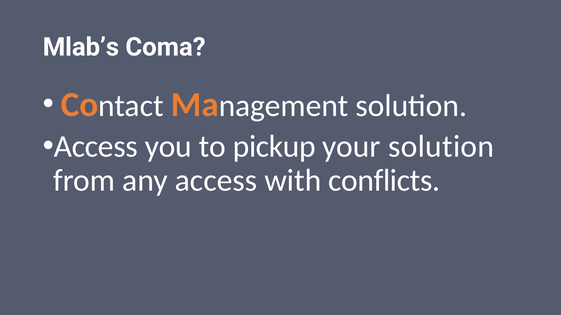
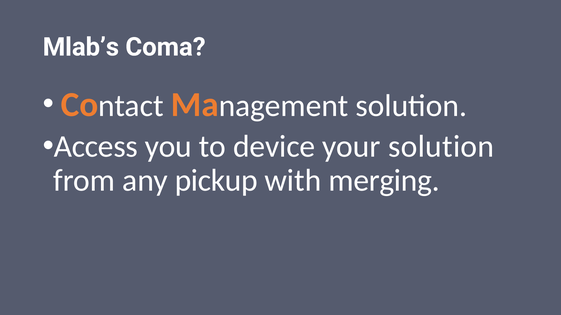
pickup: pickup -> device (274, 147)
any access: access -> pickup (216, 181)
conflicts: conflicts -> merging (384, 181)
